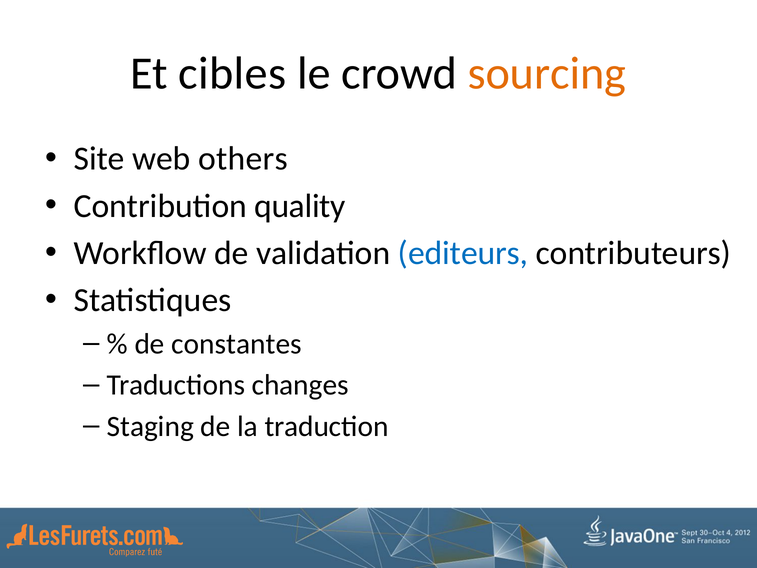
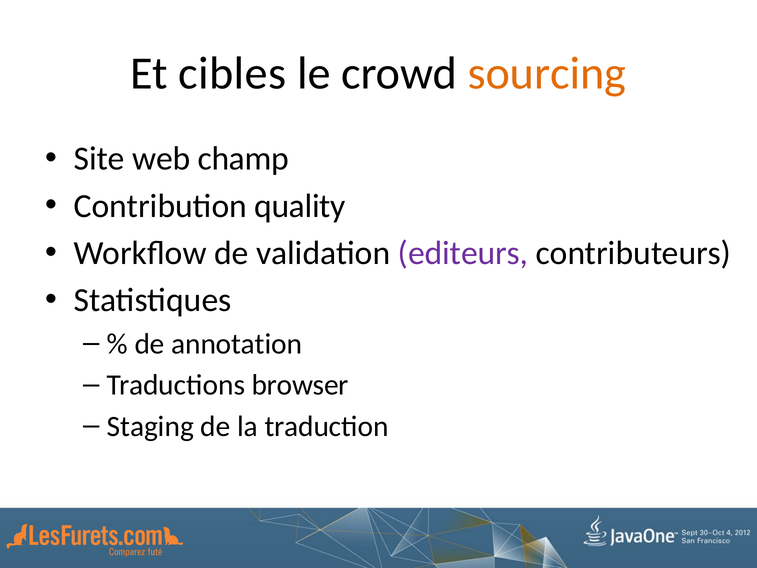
others: others -> champ (243, 159)
editeurs colour: blue -> purple (463, 253)
constantes: constantes -> annotation (237, 344)
changes: changes -> browser (300, 385)
